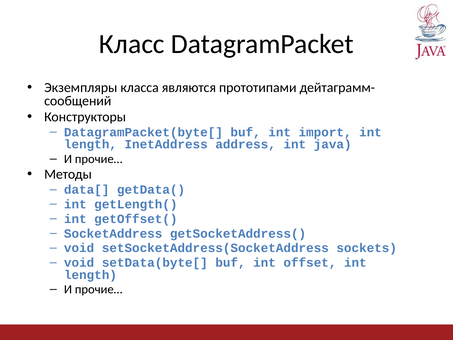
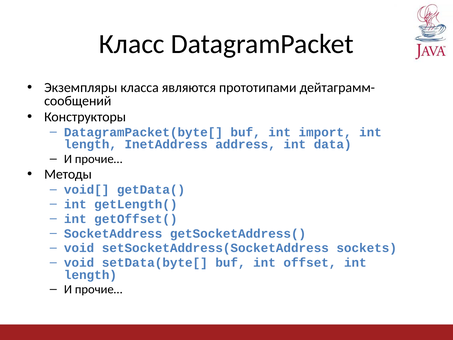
java: java -> data (333, 144)
data[: data[ -> void[ (87, 190)
